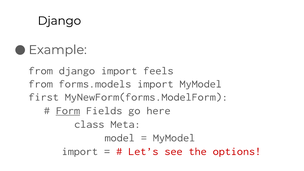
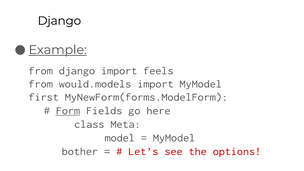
Example underline: none -> present (58, 50)
forms.models: forms.models -> would.models (95, 84)
import: import -> bother (80, 151)
